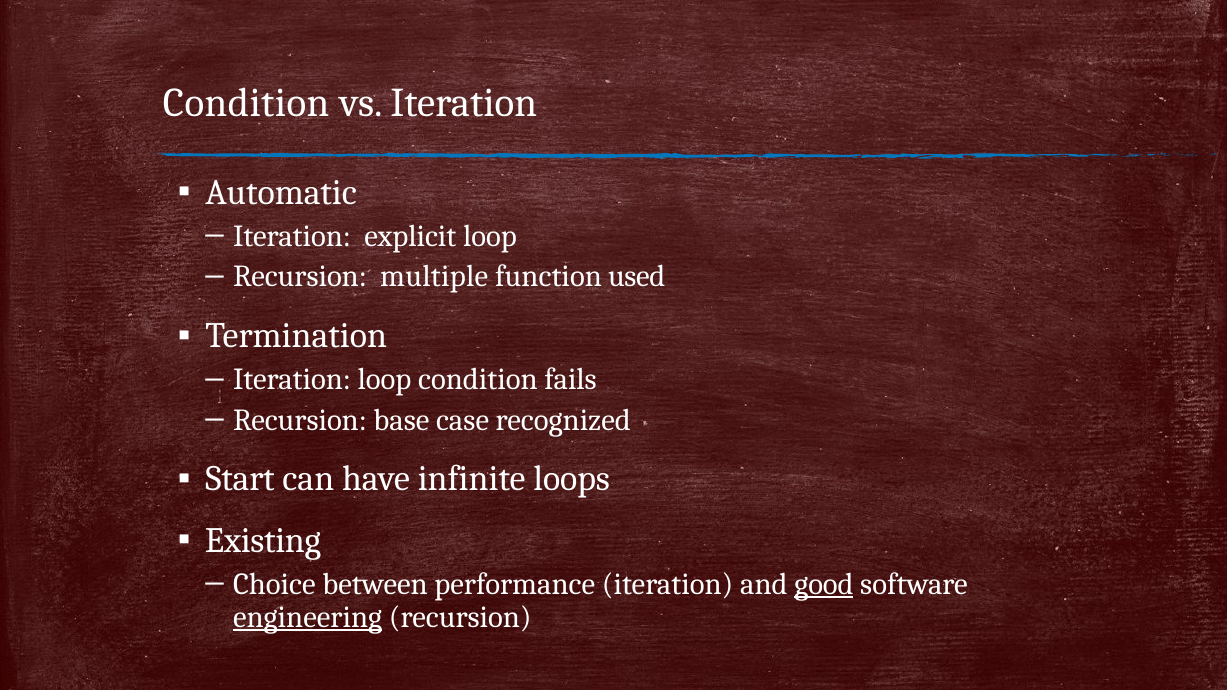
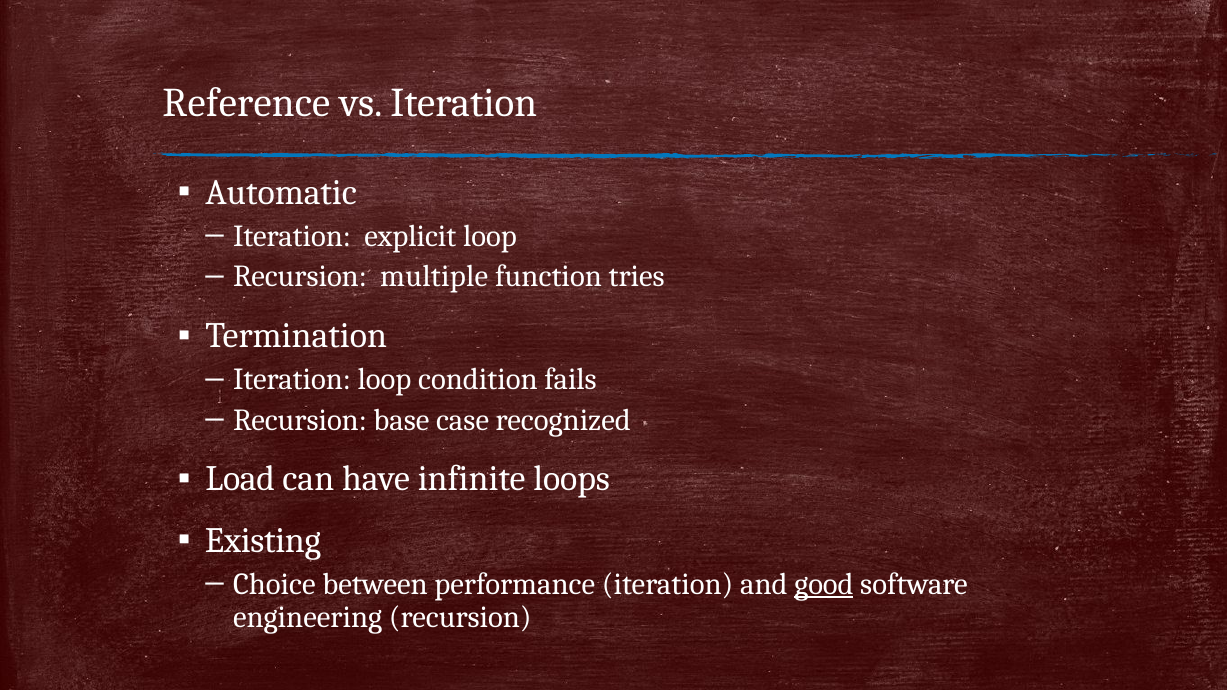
Condition: Condition -> Reference (246, 103)
used: used -> tries (637, 277)
Start: Start -> Load (240, 479)
engineering underline: present -> none (308, 618)
